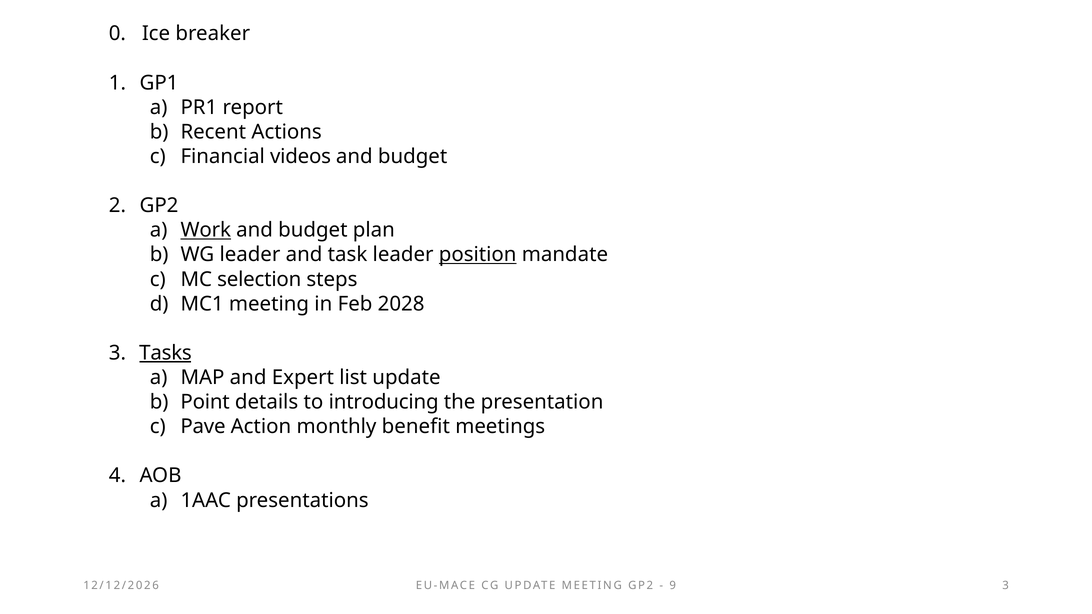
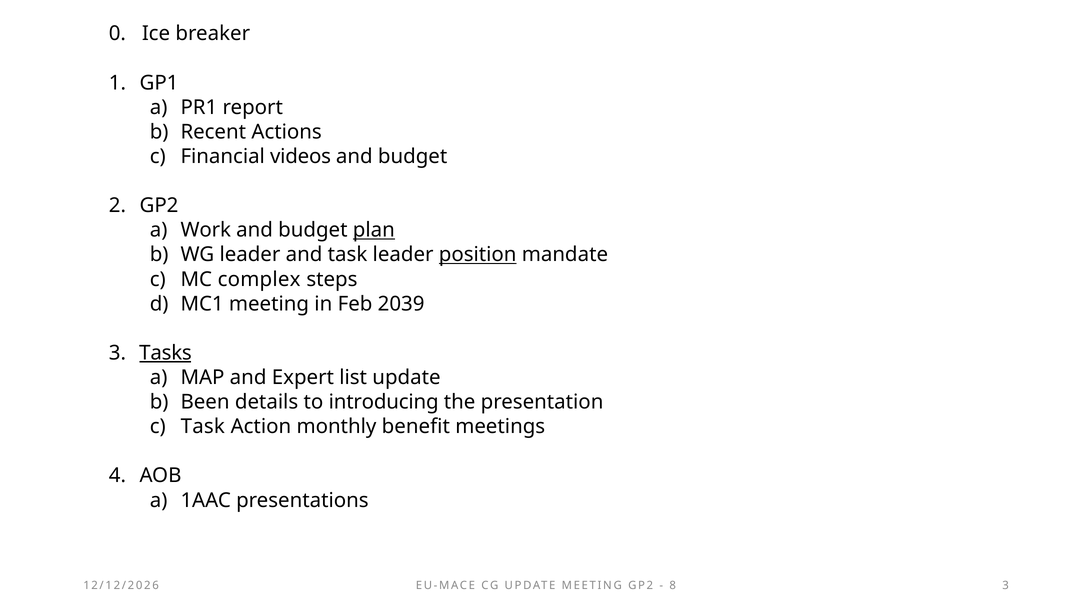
Work underline: present -> none (206, 230)
plan underline: none -> present (374, 230)
selection: selection -> complex (259, 279)
2028: 2028 -> 2039 (401, 304)
Point: Point -> Been (205, 402)
Pave: Pave -> Task (203, 427)
9: 9 -> 8 (673, 586)
